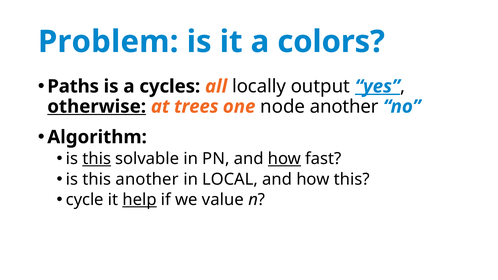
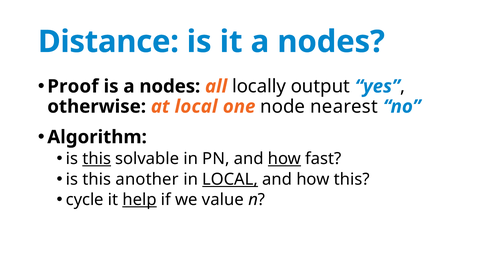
Problem: Problem -> Distance (108, 42)
it a colors: colors -> nodes (331, 42)
Paths: Paths -> Proof (73, 86)
is a cycles: cycles -> nodes (170, 86)
yes underline: present -> none (377, 86)
otherwise underline: present -> none (97, 107)
at trees: trees -> local (196, 107)
node another: another -> nearest (344, 107)
LOCAL underline: none -> present (230, 179)
